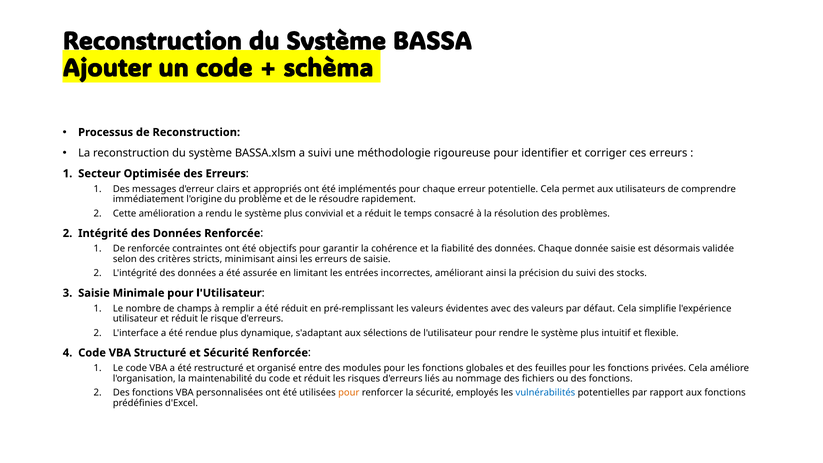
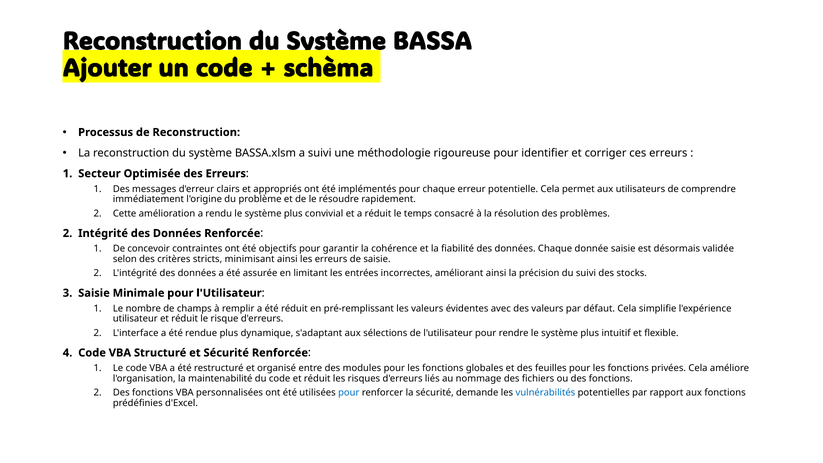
De renforcée: renforcée -> concevoir (149, 249)
pour colour: orange -> blue (349, 393)
employés: employés -> demande (477, 393)
